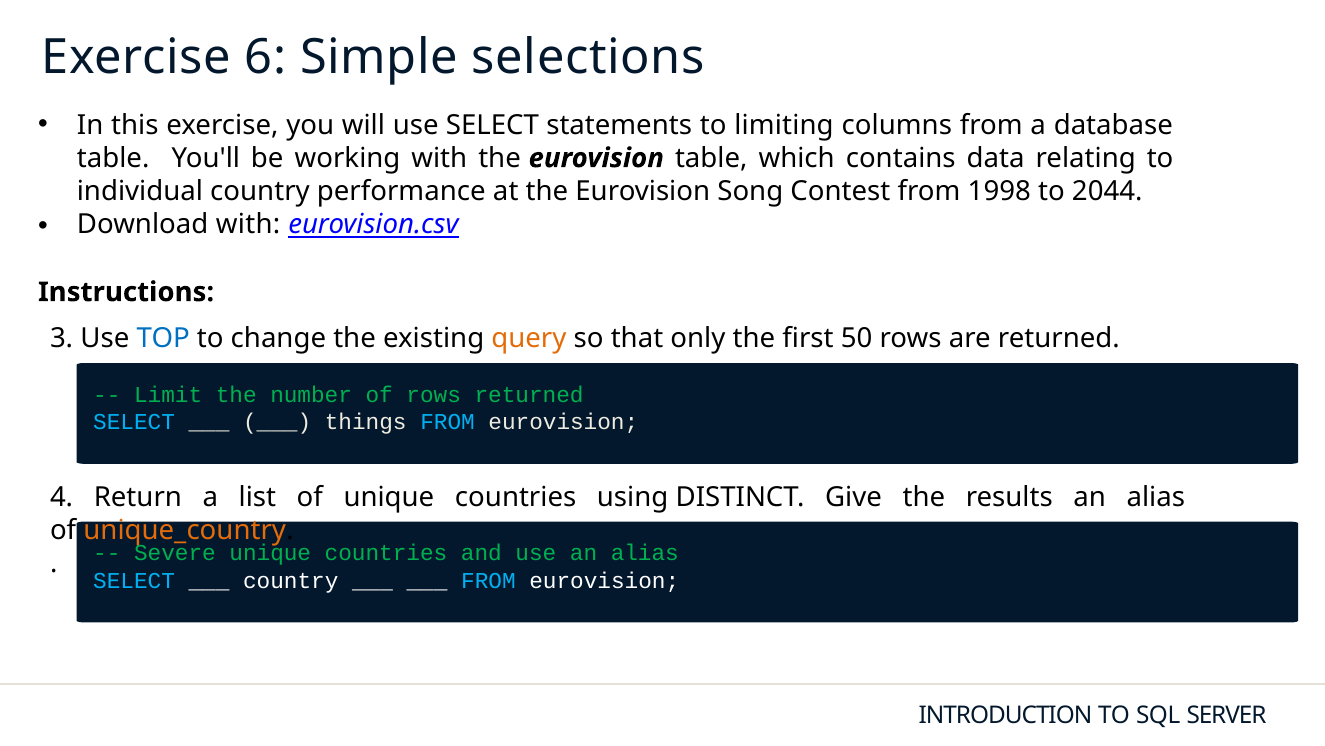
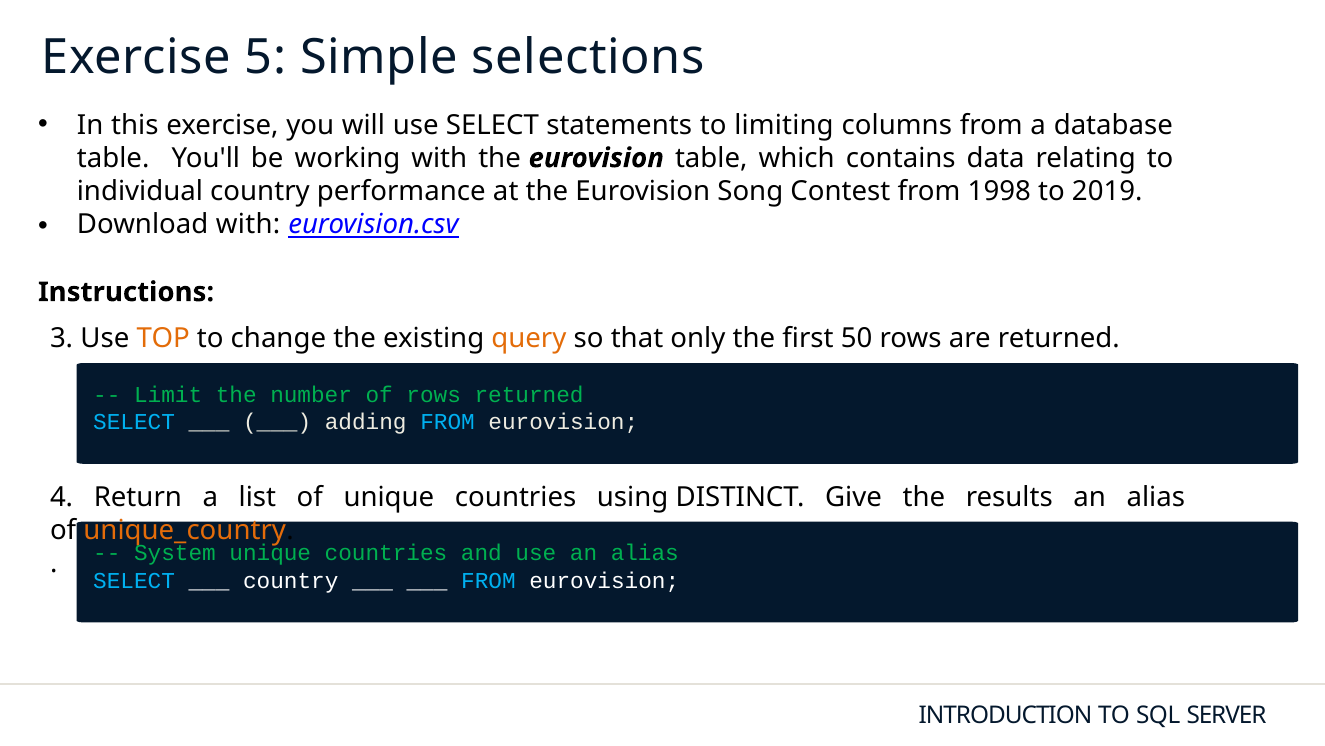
6: 6 -> 5 (266, 57)
2044: 2044 -> 2019 (1107, 191)
TOP colour: blue -> orange (163, 339)
things: things -> adding (366, 422)
Severe: Severe -> System (175, 554)
